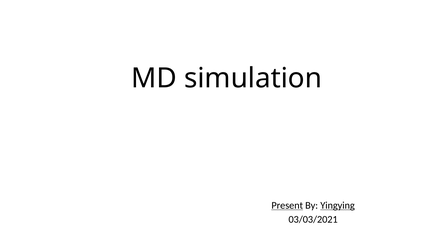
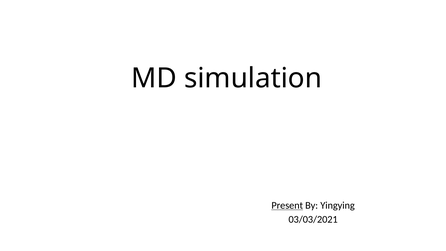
Yingying underline: present -> none (338, 205)
